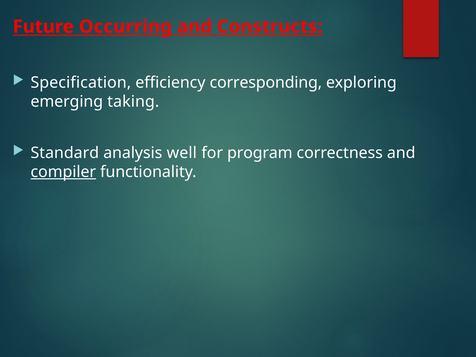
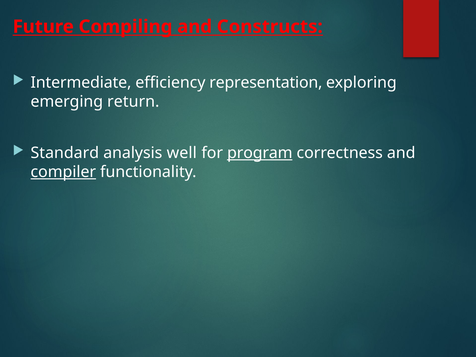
Occurring: Occurring -> Compiling (126, 27)
Specification: Specification -> Intermediate (81, 83)
corresponding: corresponding -> representation (266, 83)
taking: taking -> return (133, 102)
program underline: none -> present (260, 153)
